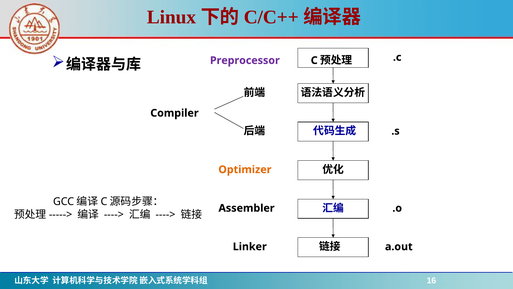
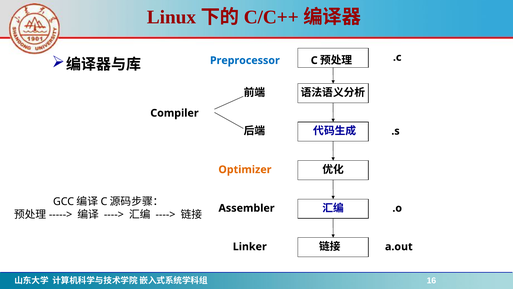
Preprocessor colour: purple -> blue (245, 60)
